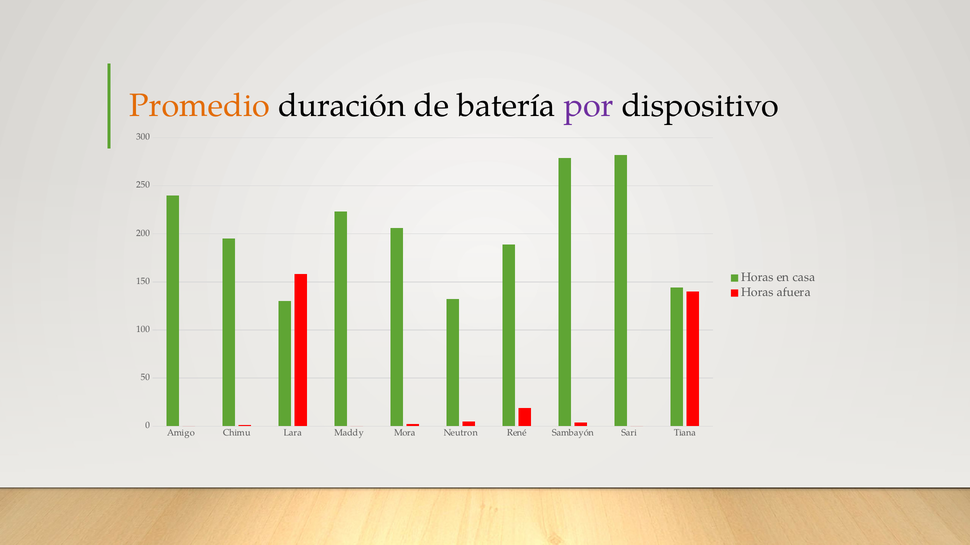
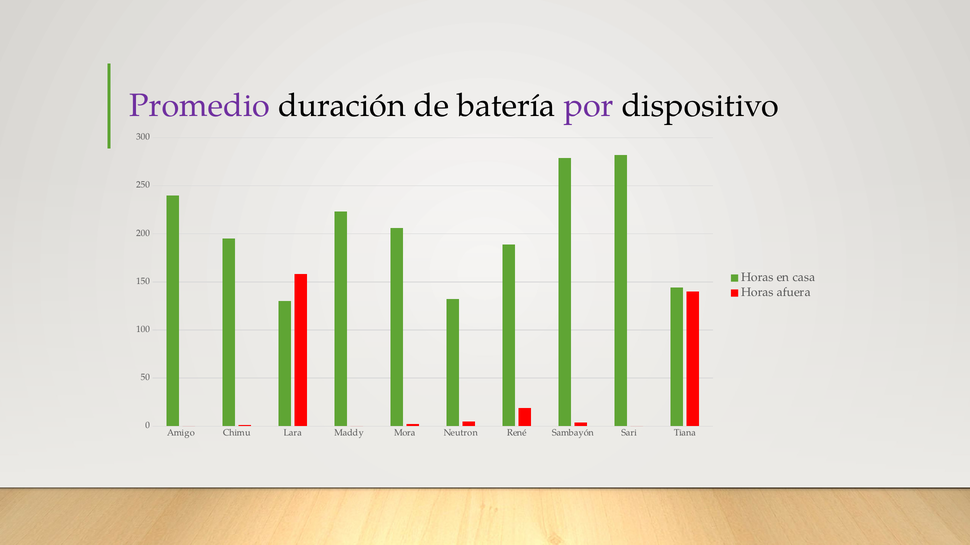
Promedio colour: orange -> purple (200, 106)
